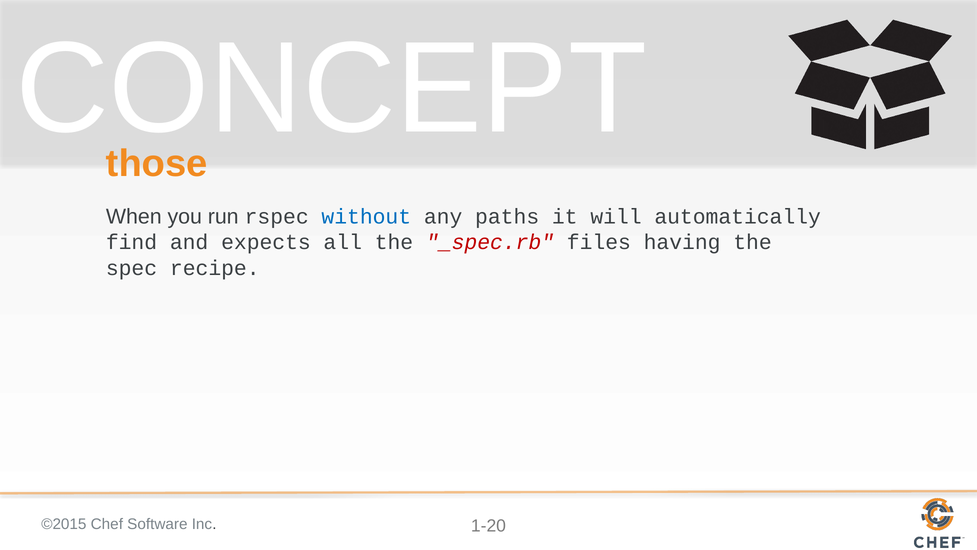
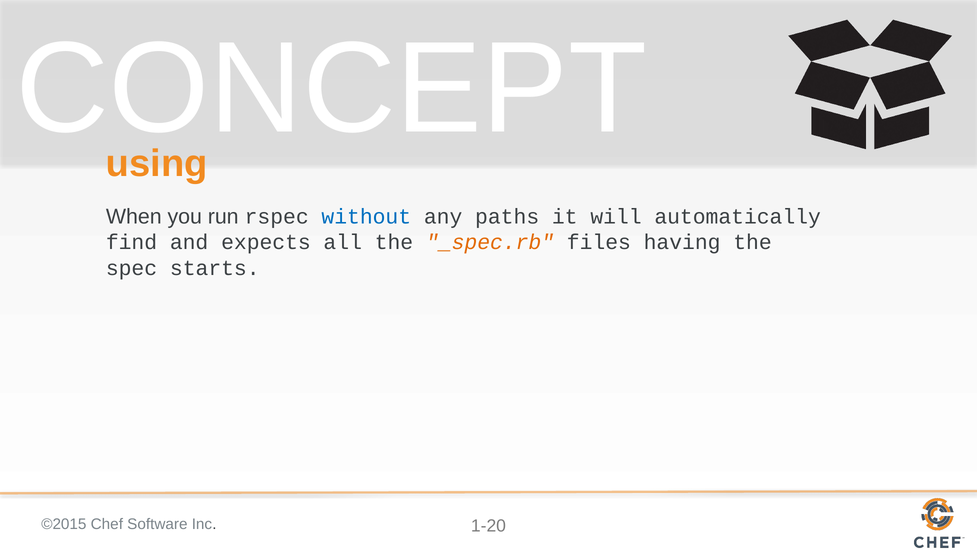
those: those -> using (157, 164)
_spec.rb colour: red -> orange (490, 242)
recipe: recipe -> starts (215, 268)
